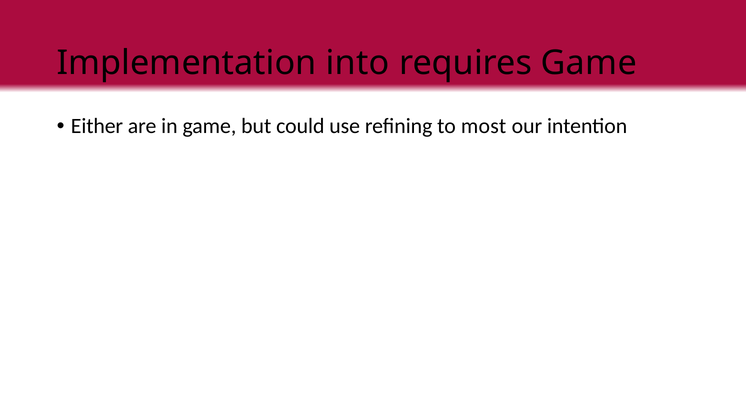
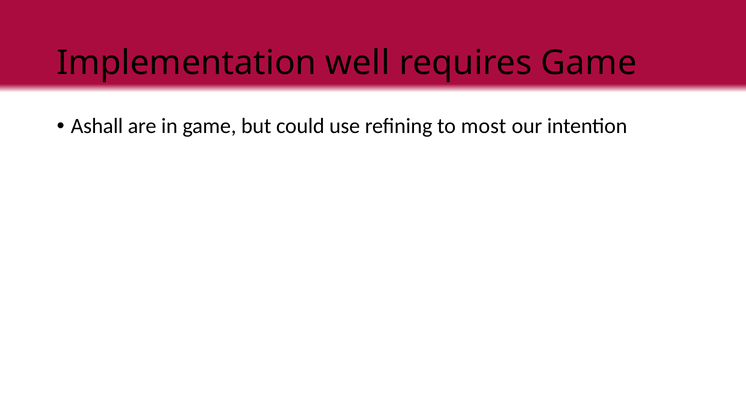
into: into -> well (358, 63)
Either: Either -> Ashall (97, 126)
